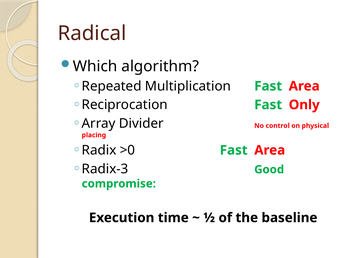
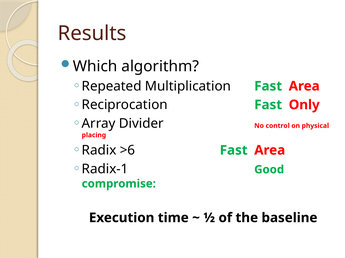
Radical: Radical -> Results (92, 33)
>0: >0 -> >6 (127, 151)
Radix-3: Radix-3 -> Radix-1 (105, 169)
